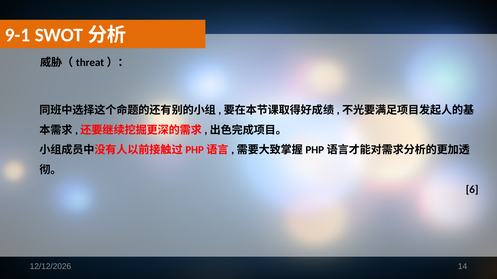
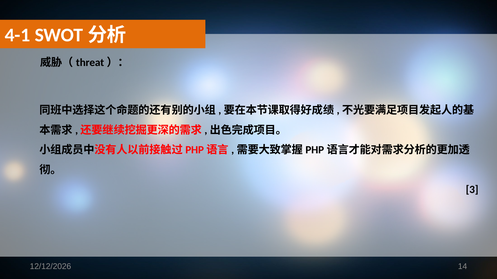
9-1: 9-1 -> 4-1 (18, 35)
6: 6 -> 3 (472, 190)
